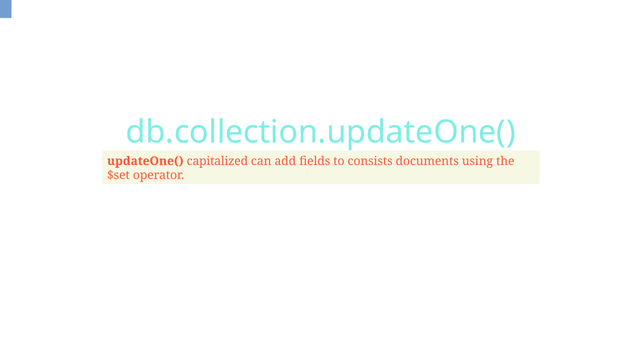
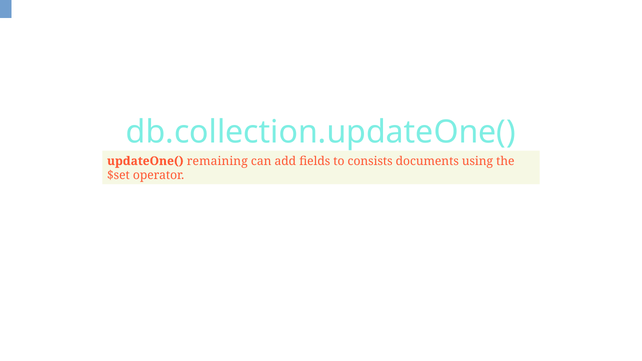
capitalized: capitalized -> remaining (217, 161)
